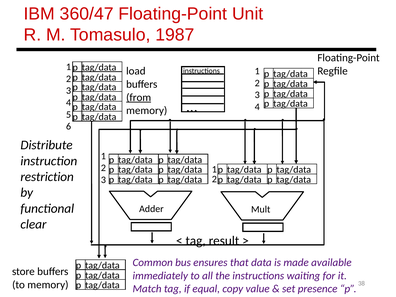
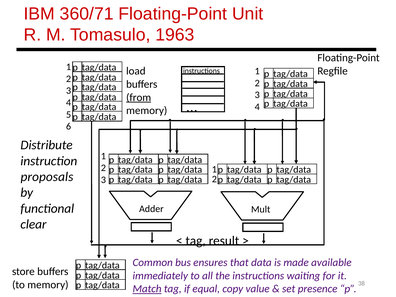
360/47: 360/47 -> 360/71 (87, 14)
1987: 1987 -> 1963 (175, 35)
restriction: restriction -> proposals (47, 177)
Match underline: none -> present (147, 289)
